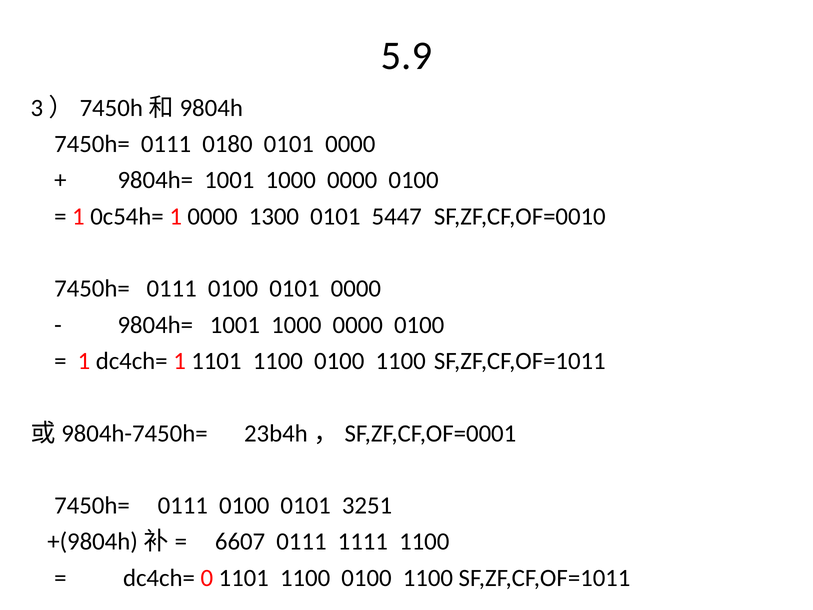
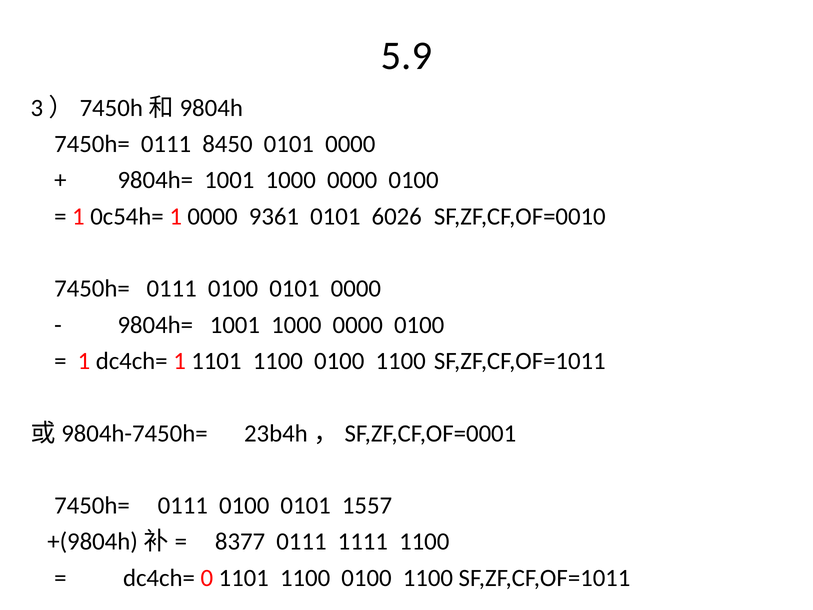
0180: 0180 -> 8450 (227, 144)
1300: 1300 -> 9361 (274, 216)
5447: 5447 -> 6026 (397, 216)
3251: 3251 -> 1557 (367, 505)
6607: 6607 -> 8377 (240, 542)
